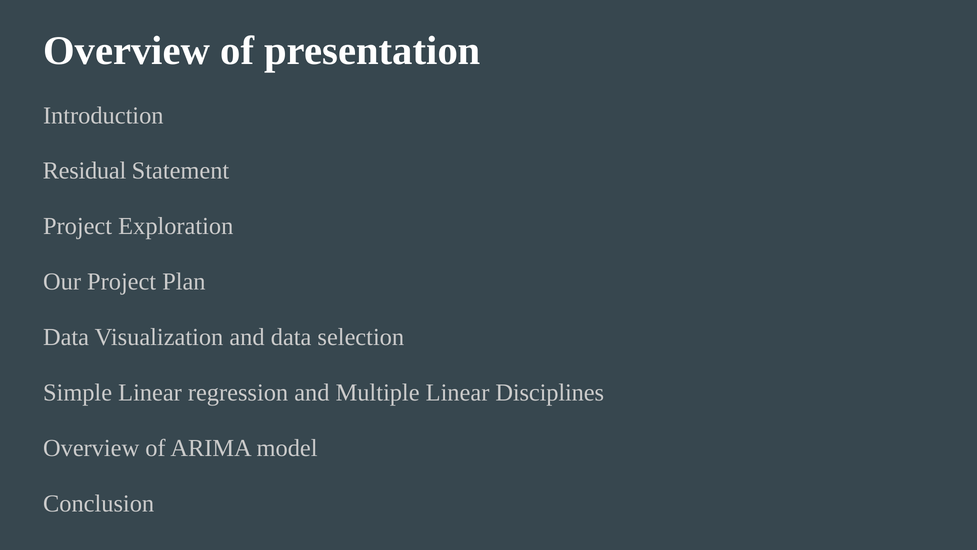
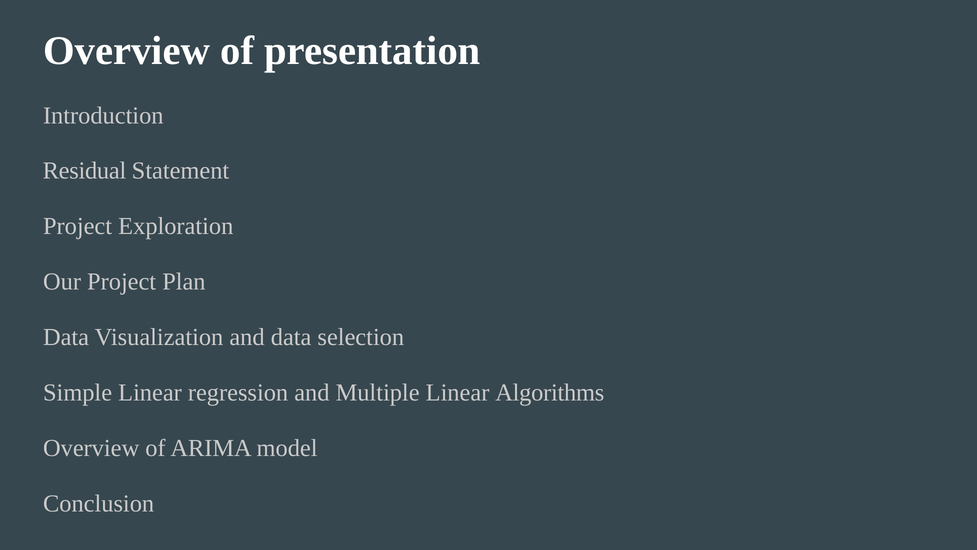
Disciplines: Disciplines -> Algorithms (550, 392)
